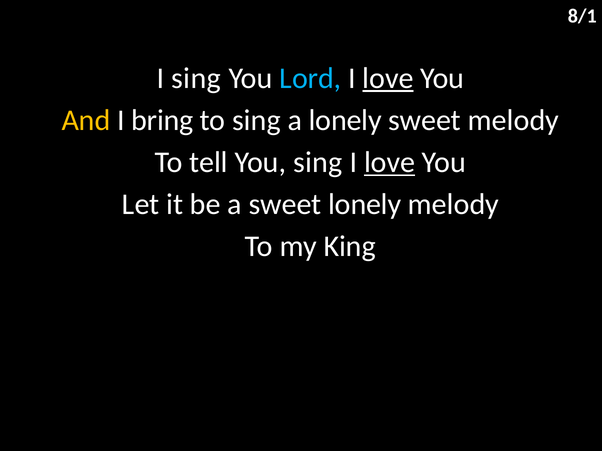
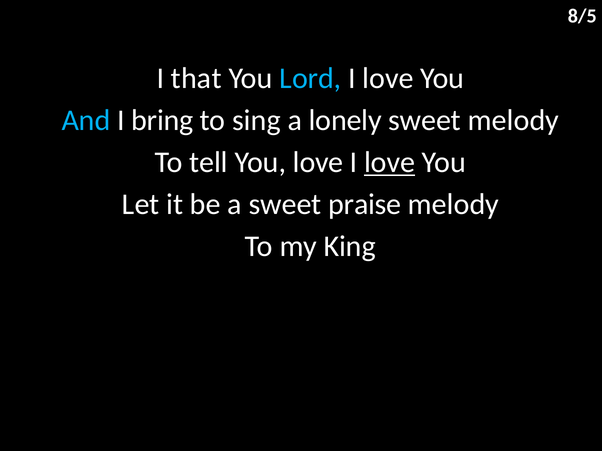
8/1: 8/1 -> 8/5 (582, 16)
I sing: sing -> that (196, 78)
love underline: present -> none (388, 78)
And colour: yellow -> light blue (86, 120)
You sing: sing -> love (318, 163)
sweet lonely: lonely -> praise (365, 205)
